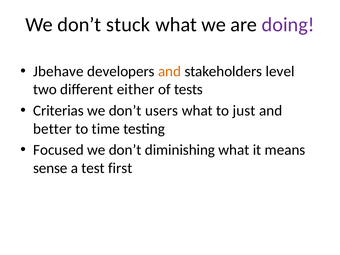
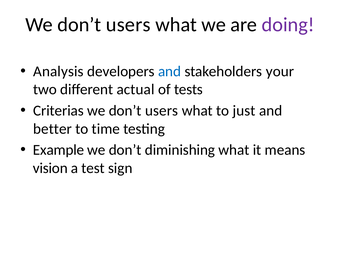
stuck: stuck -> users (128, 25)
Jbehave: Jbehave -> Analysis (58, 71)
and colour: orange -> blue (170, 71)
level: level -> your (280, 71)
either: either -> actual (136, 89)
Focused: Focused -> Example (59, 150)
sense: sense -> vision (50, 168)
first: first -> sign (120, 168)
